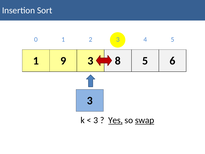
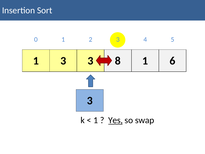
1 9: 9 -> 3 (63, 61)
8 5: 5 -> 1 (145, 61)
3: 3 -> 1 (96, 120)
swap underline: present -> none (145, 120)
